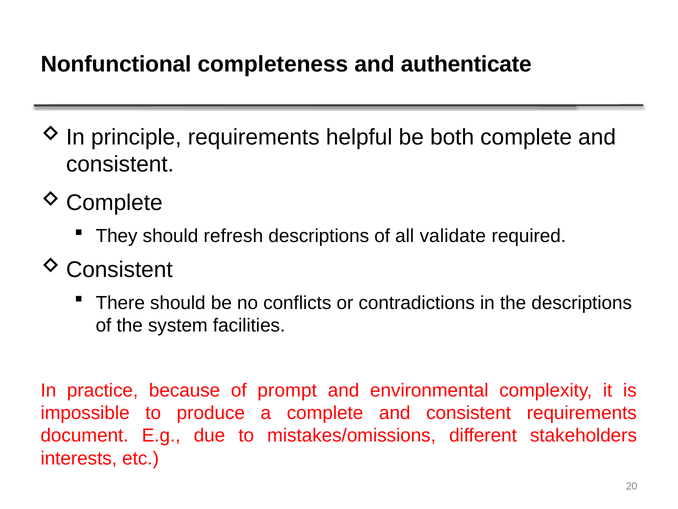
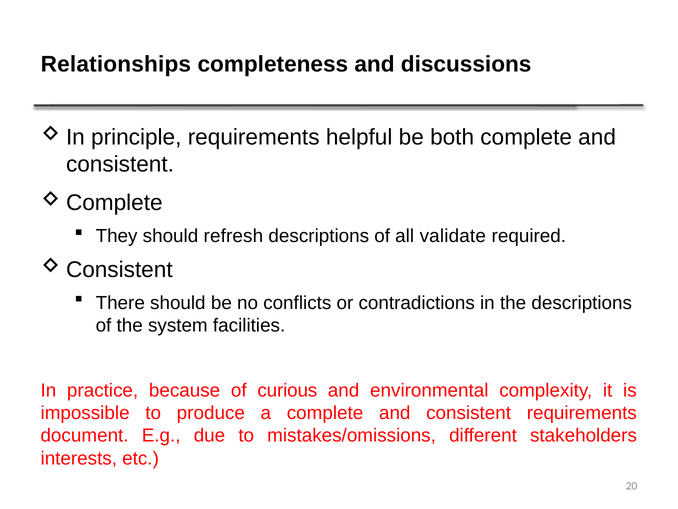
Nonfunctional: Nonfunctional -> Relationships (116, 64)
authenticate: authenticate -> discussions (466, 64)
prompt: prompt -> curious (287, 390)
